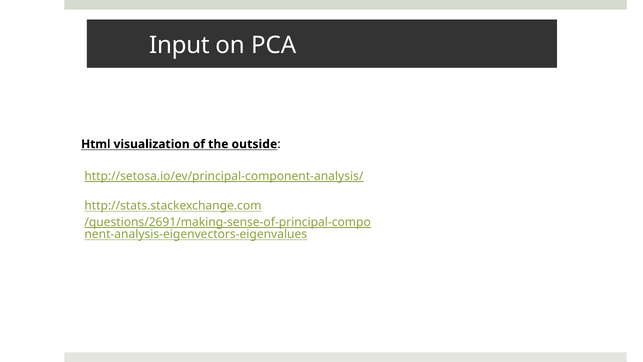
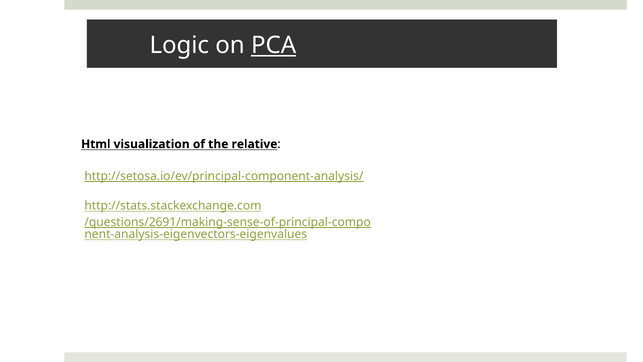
Input: Input -> Logic (179, 45)
PCA underline: none -> present (274, 45)
outside: outside -> relative (254, 144)
